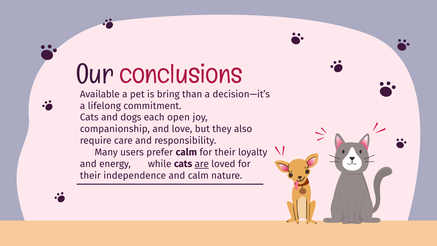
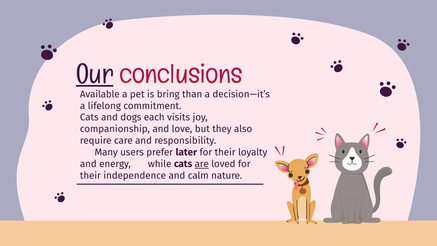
Our underline: none -> present (95, 74)
open: open -> visits (179, 117)
prefer calm: calm -> later (186, 152)
